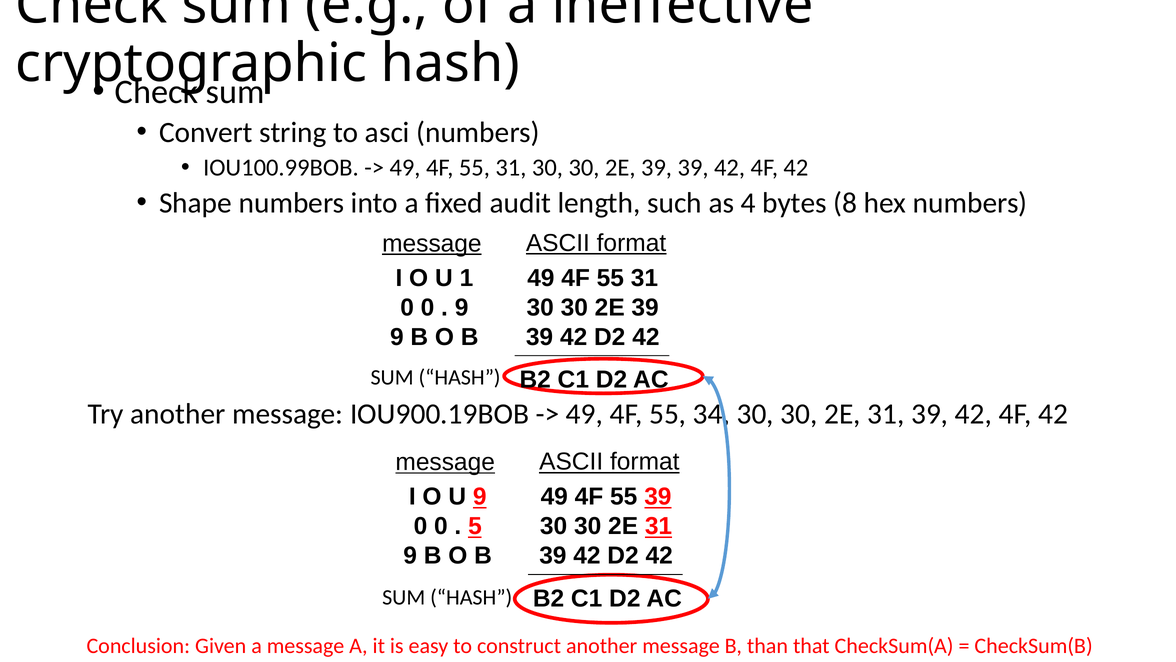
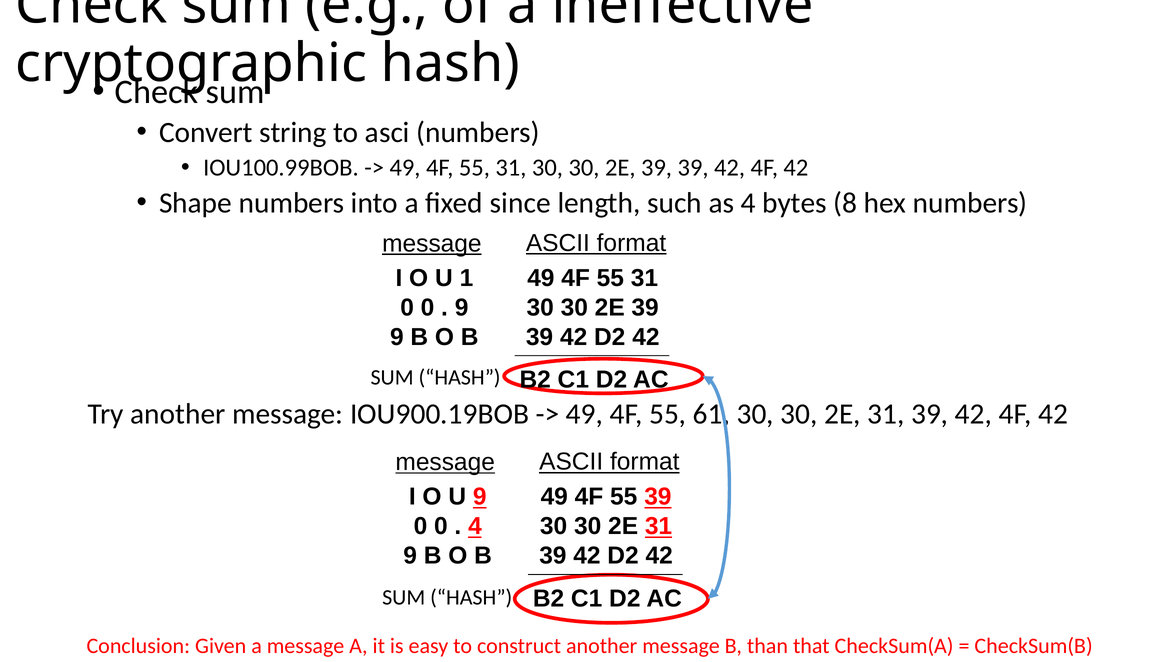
audit: audit -> since (520, 203)
34: 34 -> 61 (711, 414)
5: 5 -> 4 (475, 526)
